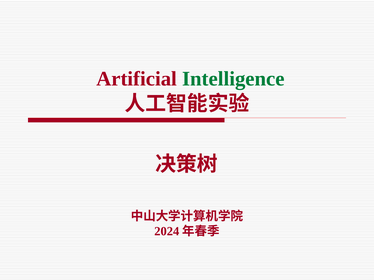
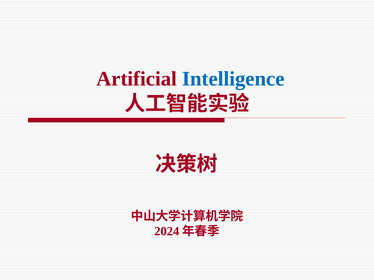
Intelligence colour: green -> blue (233, 79)
